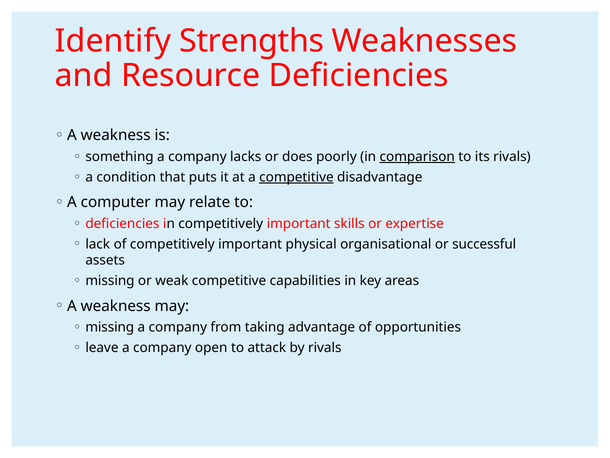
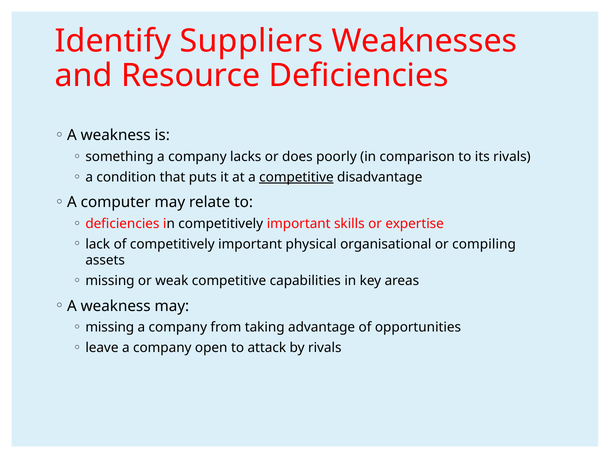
Strengths: Strengths -> Suppliers (251, 41)
comparison underline: present -> none (417, 157)
successful: successful -> compiling (484, 244)
